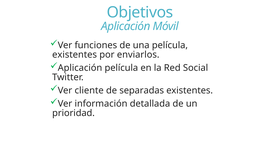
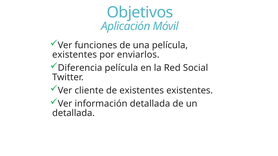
Aplicación: Aplicación -> Diferencia (80, 68)
de separadas: separadas -> existentes (142, 91)
prioridad: prioridad -> detallada (73, 113)
